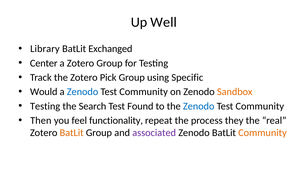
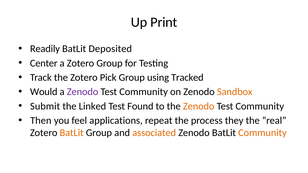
Well: Well -> Print (164, 22)
Library: Library -> Readily (45, 49)
Exchanged: Exchanged -> Deposited (110, 49)
Specific: Specific -> Tracked (187, 78)
Zenodo colour: blue -> purple (83, 92)
Testing: Testing -> Submit (45, 106)
Search: Search -> Linked (92, 106)
Zenodo colour: blue -> orange (199, 106)
functionality: functionality -> applications (116, 121)
associated colour: purple -> orange (154, 133)
